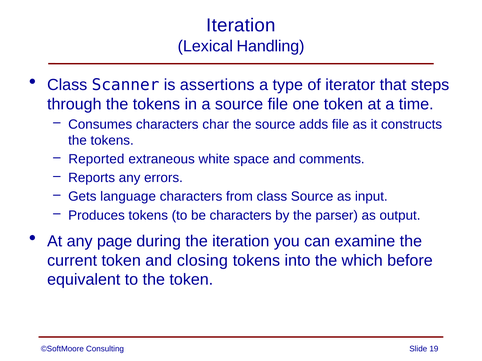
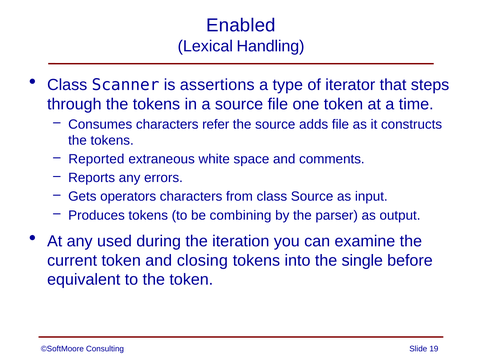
Iteration: Iteration -> Enabled (241, 25)
char: char -> refer (216, 125)
language: language -> operators (128, 197)
be characters: characters -> combining (241, 216)
page: page -> used (114, 241)
which: which -> single (362, 261)
